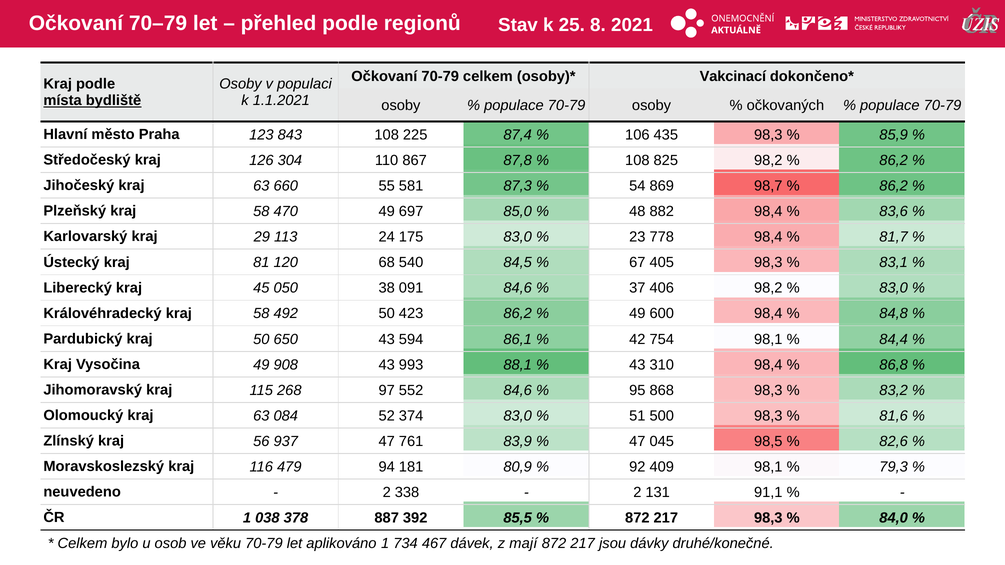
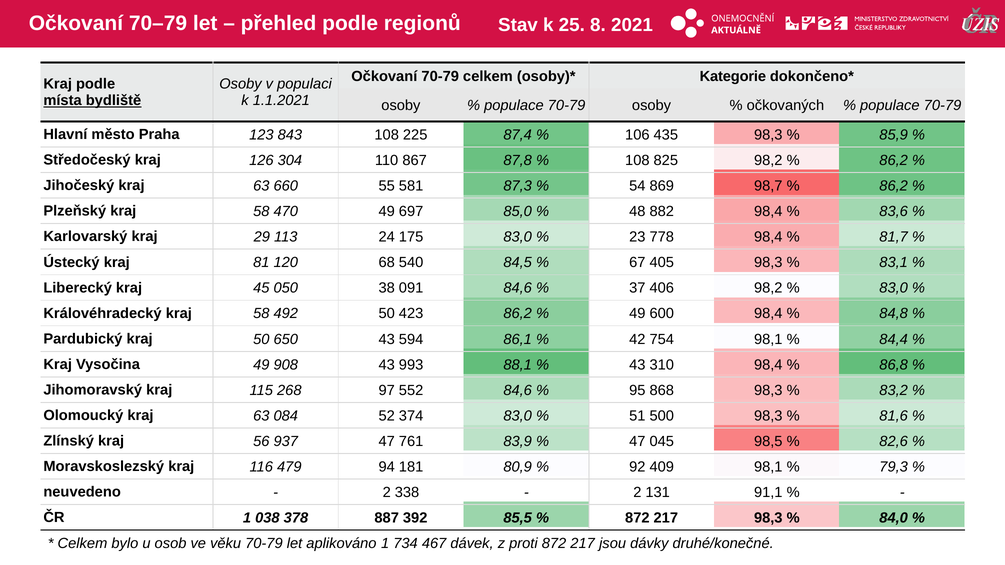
Vakcinací: Vakcinací -> Kategorie (733, 76)
mají: mají -> proti (523, 544)
